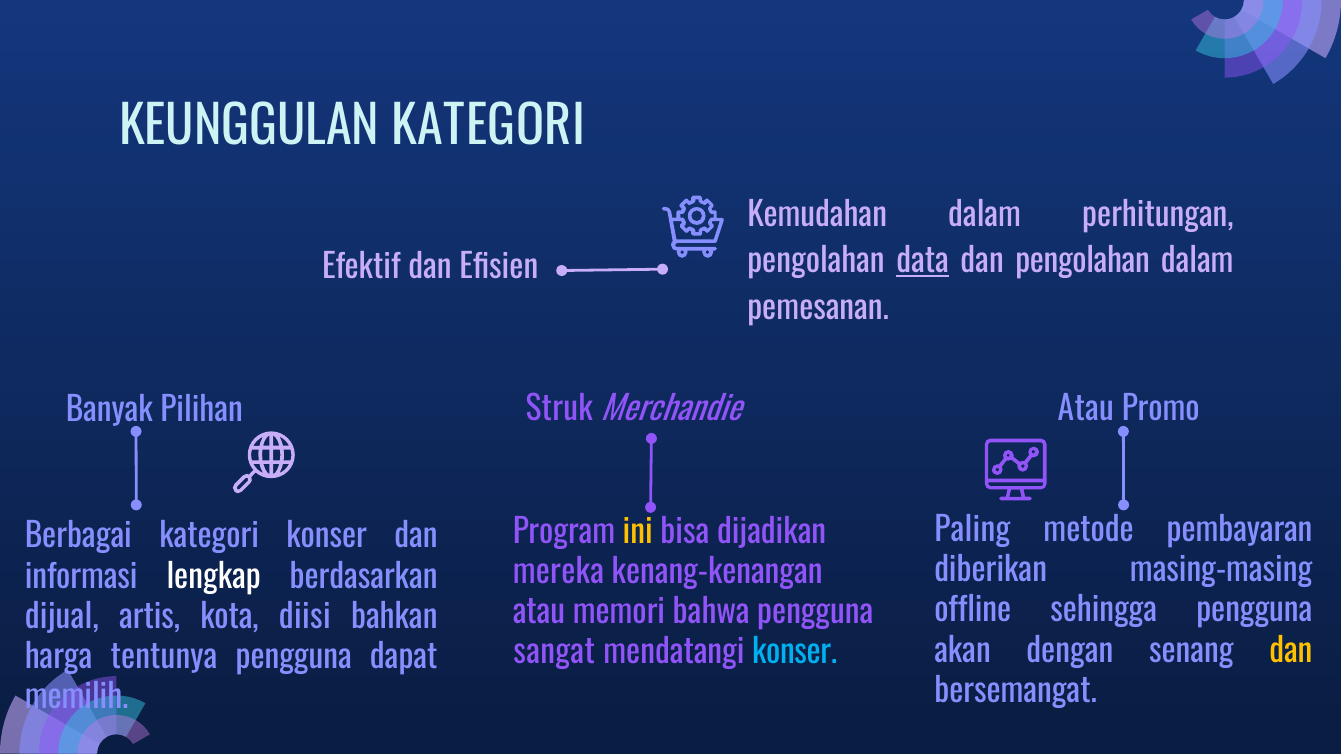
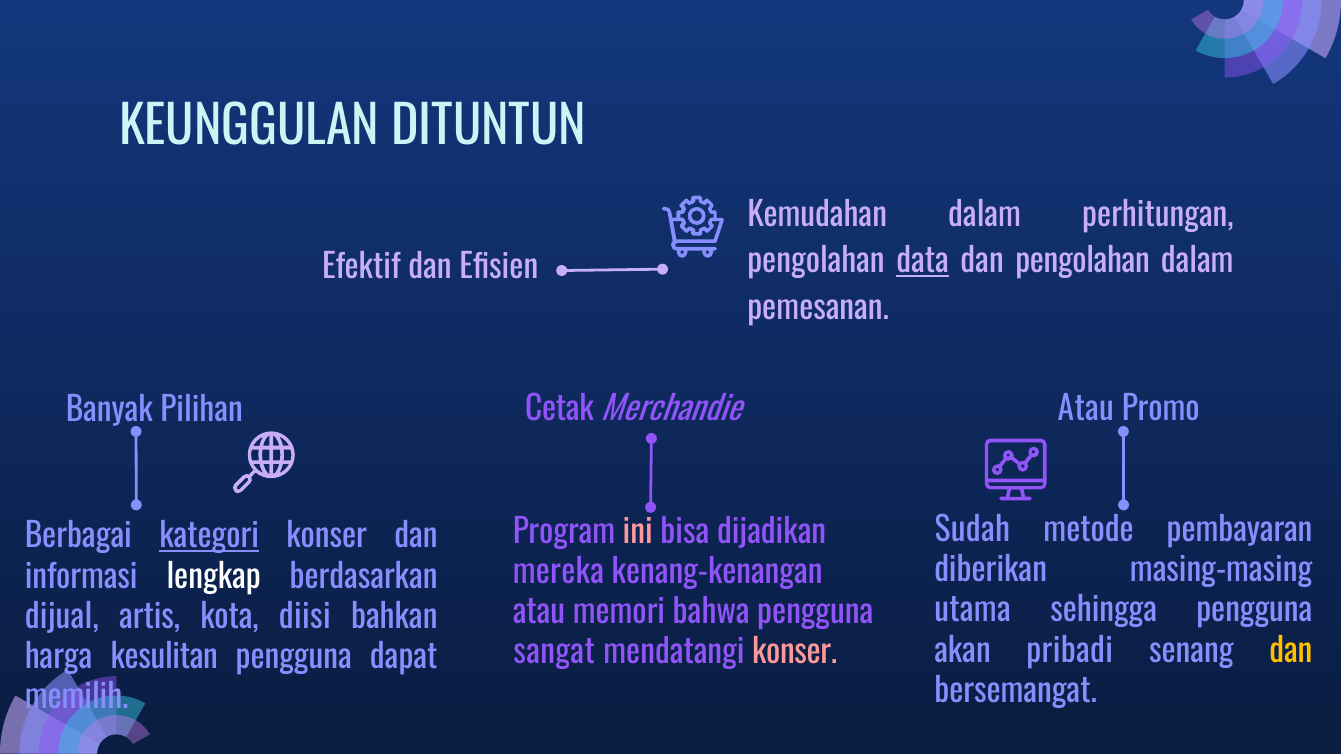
KEUNGGULAN KATEGORI: KATEGORI -> DITUNTUN (489, 128)
Struk: Struk -> Cetak (559, 409)
Paling: Paling -> Sudah (972, 531)
ini colour: yellow -> pink (638, 532)
kategori underline: none -> present (209, 537)
offline: offline -> utama (973, 611)
dengan: dengan -> pribadi (1070, 651)
konser colour: light blue -> pink (795, 653)
tentunya: tentunya -> kesulitan (164, 658)
